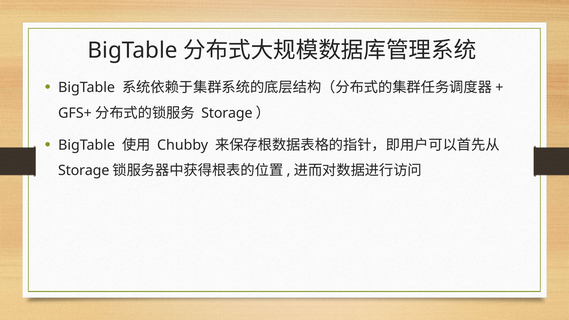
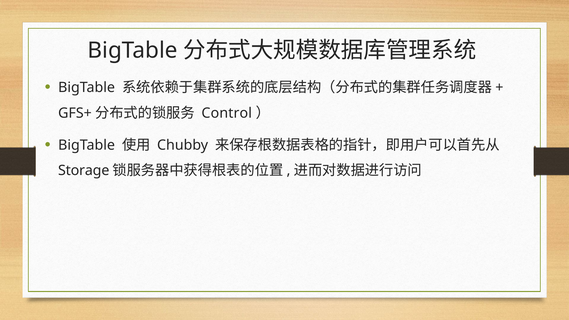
Storage: Storage -> Control (227, 113)
